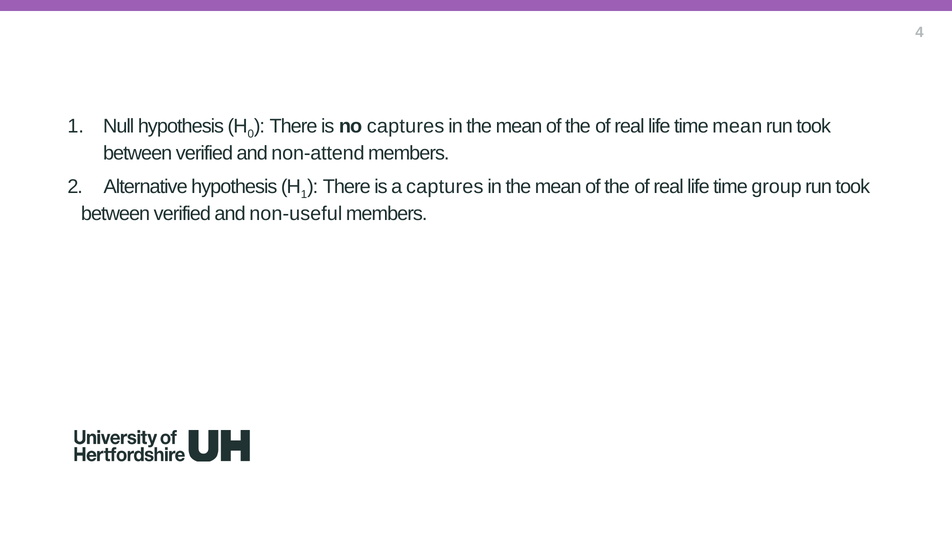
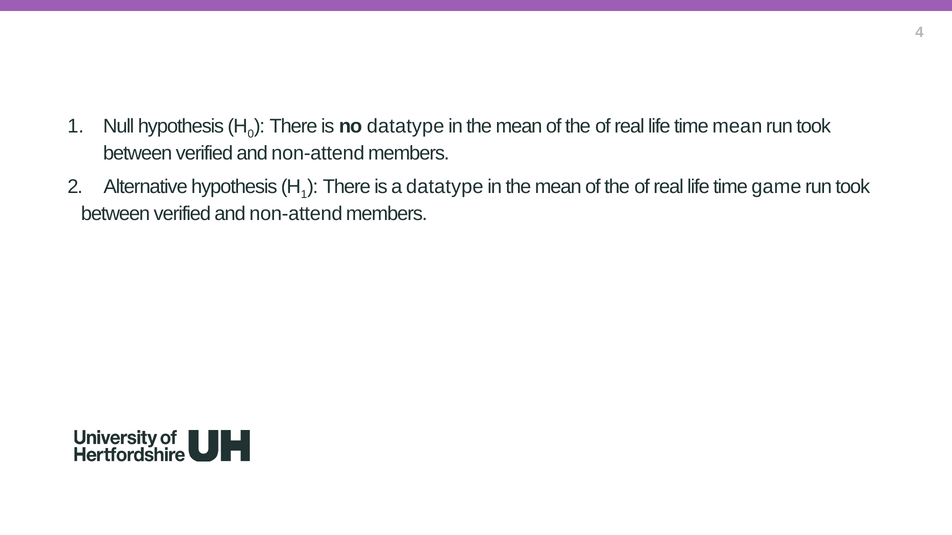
no captures: captures -> datatype (406, 126)
a captures: captures -> datatype (445, 187)
group: group -> game (776, 187)
non-useful: non-useful -> non-attend (296, 214)
